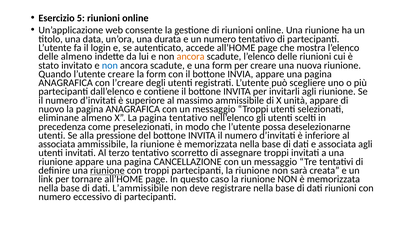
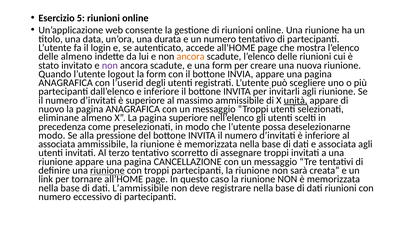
non colour: blue -> purple (110, 65)
l’utente creare: creare -> logout (121, 74)
l’creare: l’creare -> l’userid (128, 83)
e contiene: contiene -> inferiore (161, 92)
unità underline: none -> present (296, 100)
pagina tentativo: tentativo -> superiore (188, 118)
utenti: utenti -> modo (52, 135)
